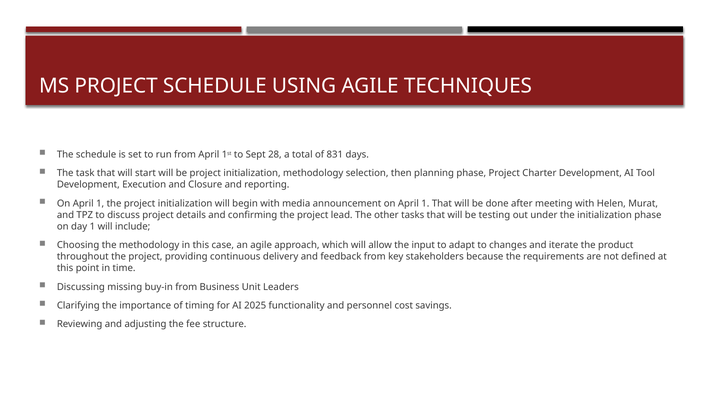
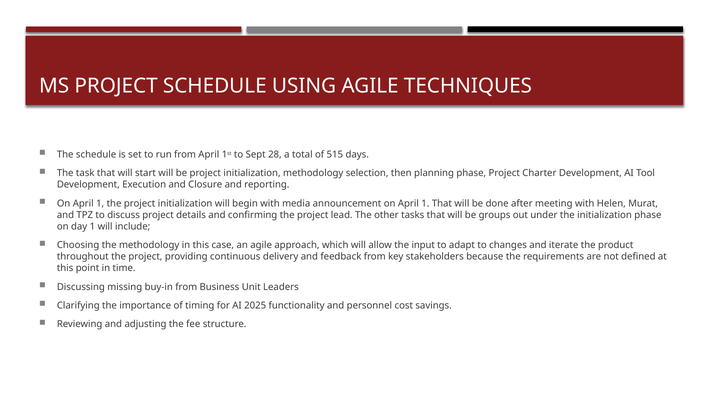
831: 831 -> 515 (335, 155)
testing: testing -> groups (495, 215)
